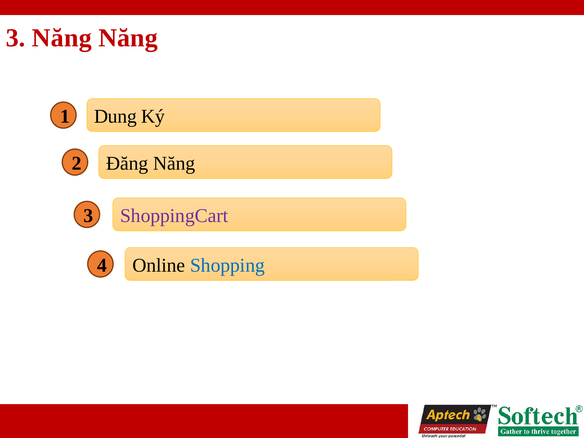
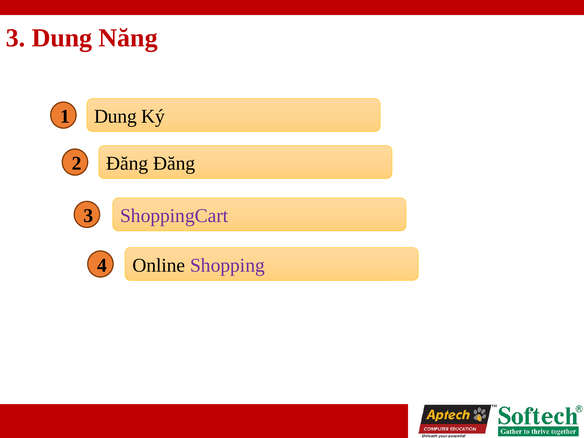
3 Năng: Năng -> Dung (62, 38)
Đăng Năng: Năng -> Đăng (174, 163)
Shopping colour: blue -> purple (227, 265)
